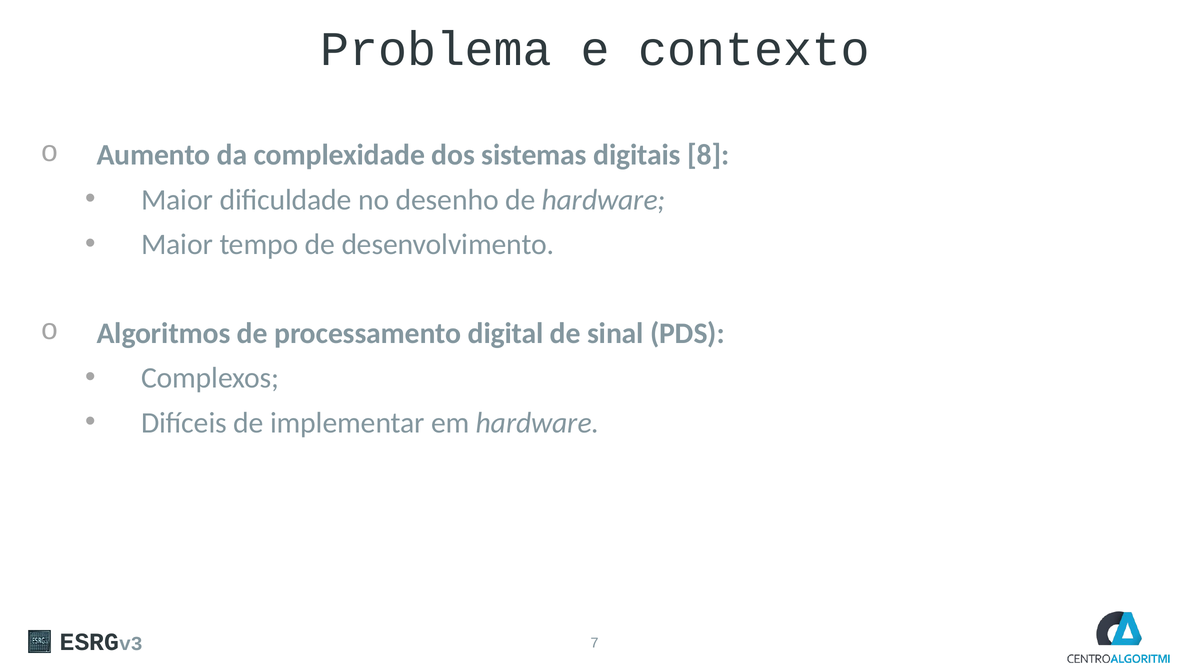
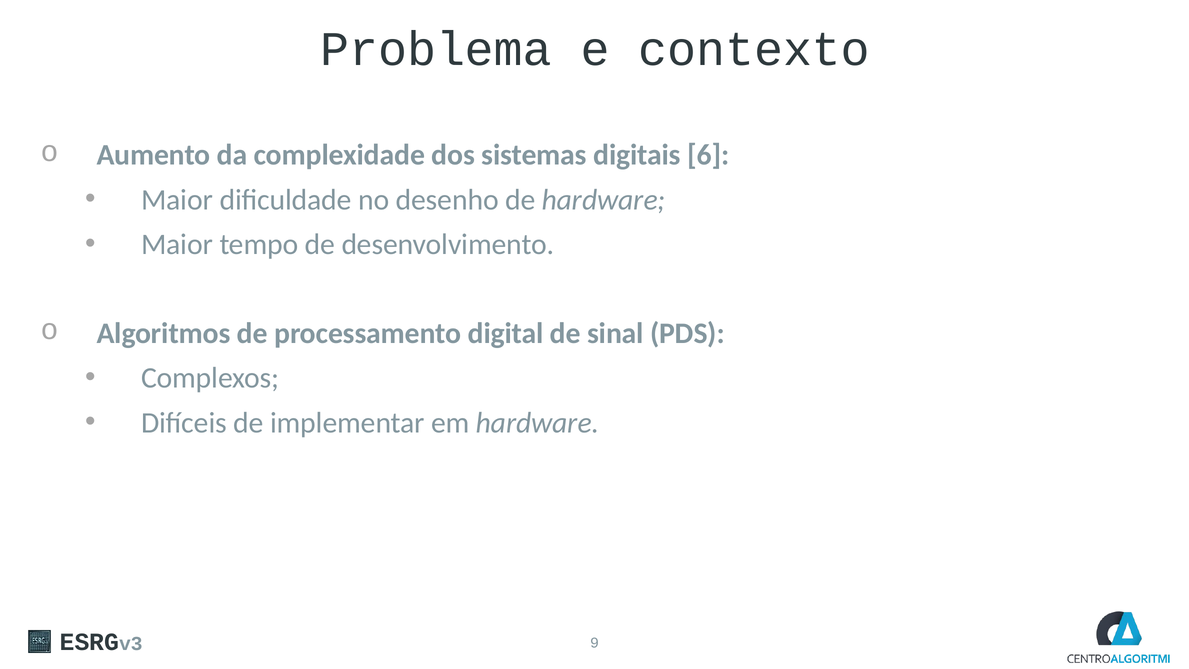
8: 8 -> 6 (708, 155)
7: 7 -> 9 (594, 643)
